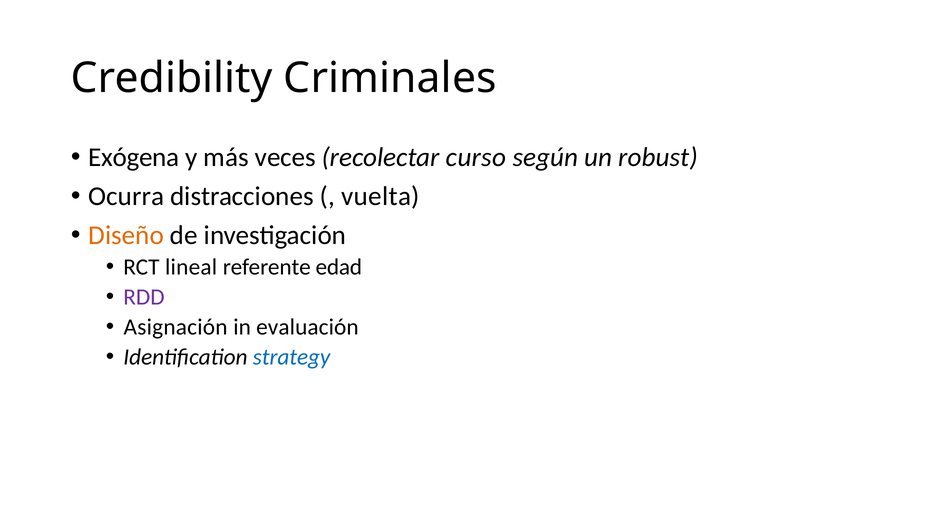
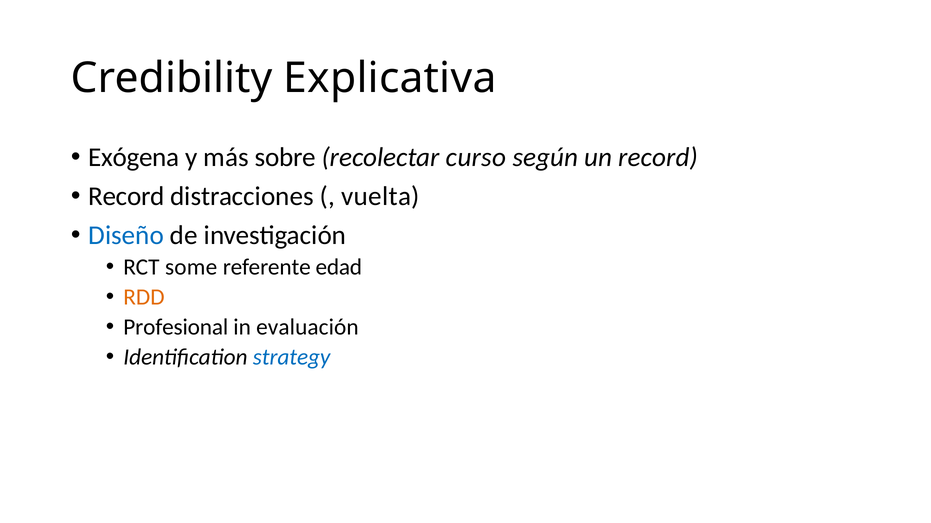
Criminales: Criminales -> Explicativa (390, 78)
veces: veces -> sobre (285, 157)
un robust: robust -> record (658, 157)
Ocurra: Ocurra -> Record (126, 196)
Diseño colour: orange -> blue (126, 235)
lineal: lineal -> some (191, 268)
RDD colour: purple -> orange (144, 298)
Asignación: Asignación -> Profesional (176, 328)
